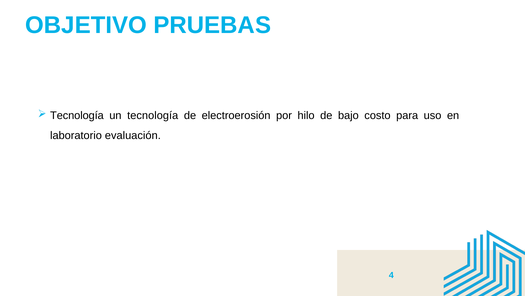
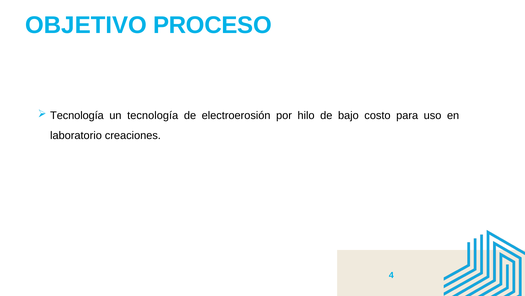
PRUEBAS: PRUEBAS -> PROCESO (212, 25)
evaluación: evaluación -> creaciones (133, 135)
